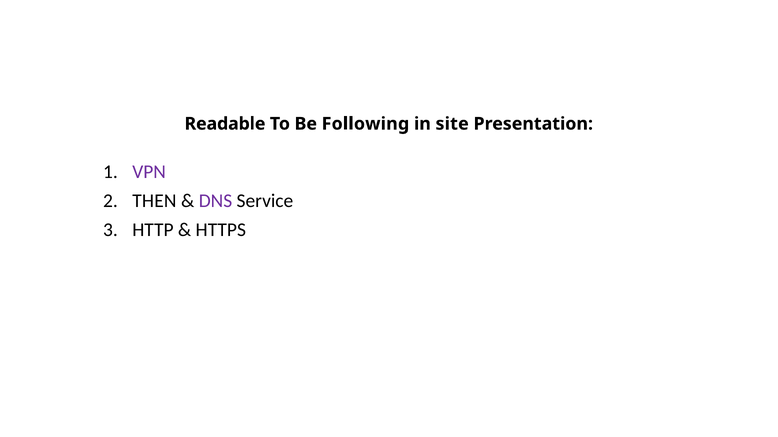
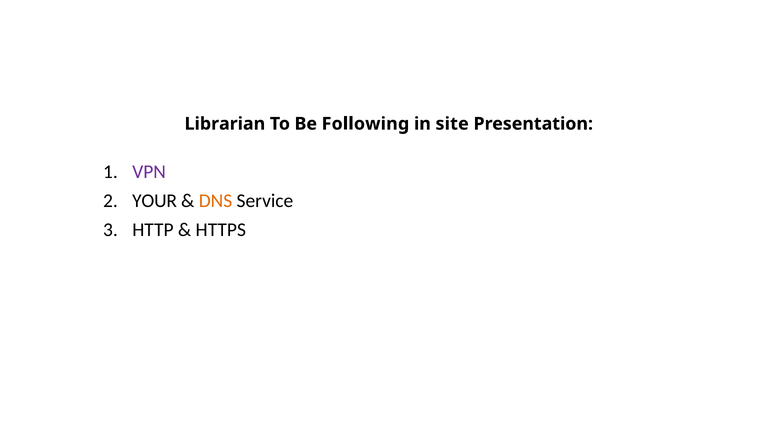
Readable: Readable -> Librarian (225, 124)
THEN: THEN -> YOUR (155, 201)
DNS colour: purple -> orange (215, 201)
